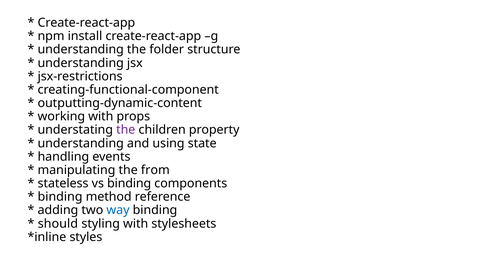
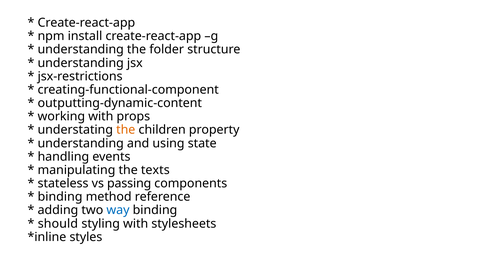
the colour: purple -> orange (126, 130)
from: from -> texts (155, 170)
vs binding: binding -> passing (129, 183)
